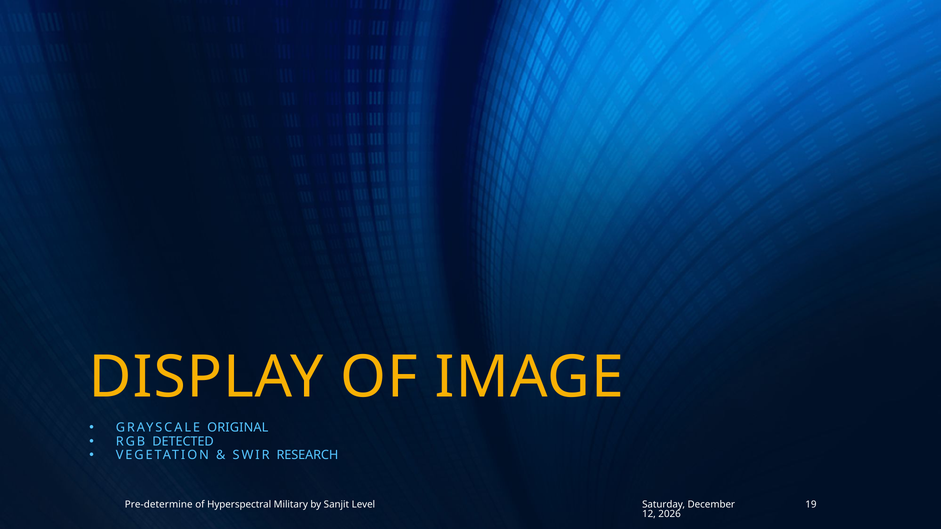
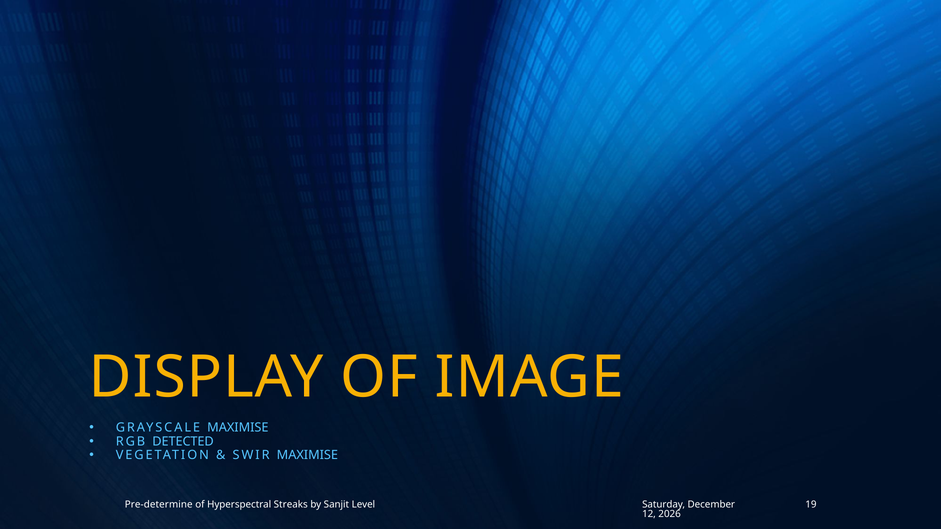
GRAYSCALE ORIGINAL: ORIGINAL -> MAXIMISE (238, 428)
SWIR RESEARCH: RESEARCH -> MAXIMISE (307, 456)
Military: Military -> Streaks (291, 505)
